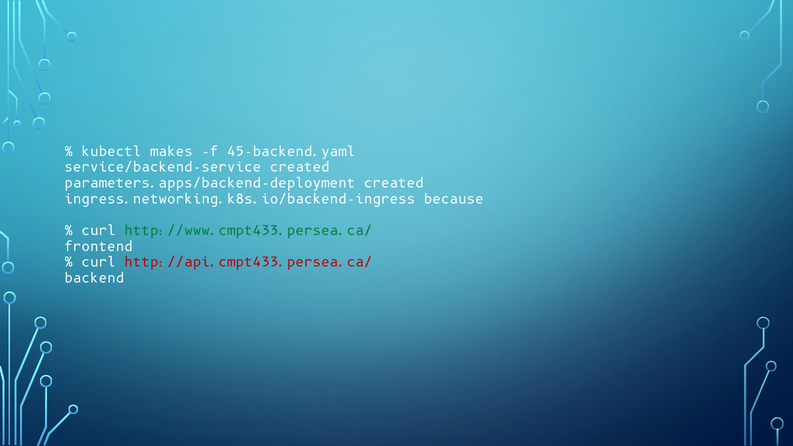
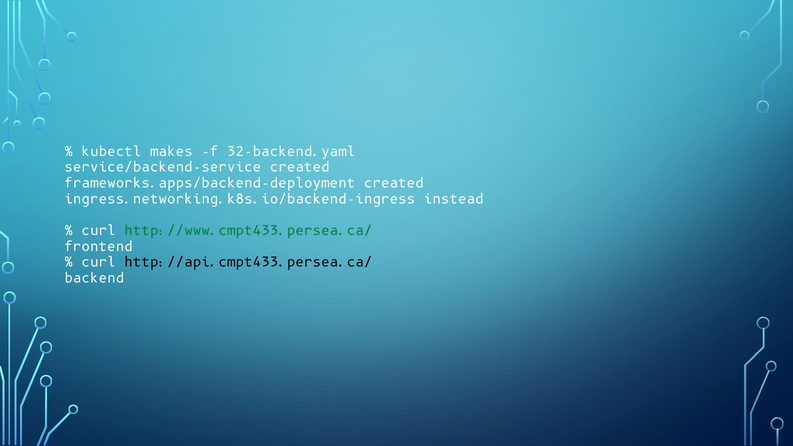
45-backend.yaml: 45-backend.yaml -> 32-backend.yaml (291, 152)
parameters.apps/backend-deployment: parameters.apps/backend-deployment -> frameworks.apps/backend-deployment (210, 183)
because: because -> instead (454, 199)
http://api.cmpt433.persea.ca/ colour: red -> black (248, 263)
